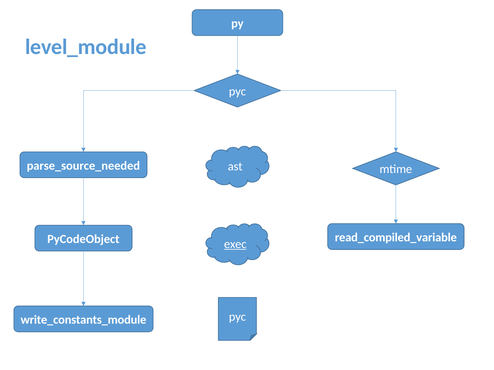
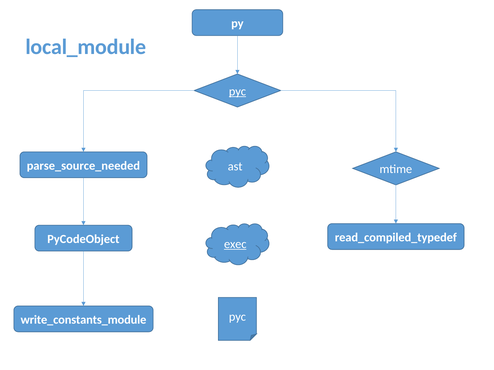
level_module: level_module -> local_module (86, 47)
pyc underline: none -> present (237, 91)
read_compiled_variable: read_compiled_variable -> read_compiled_typedef (396, 238)
